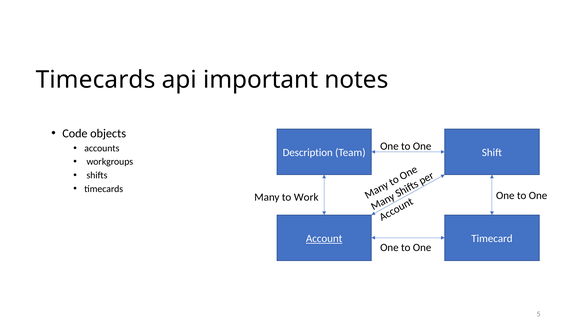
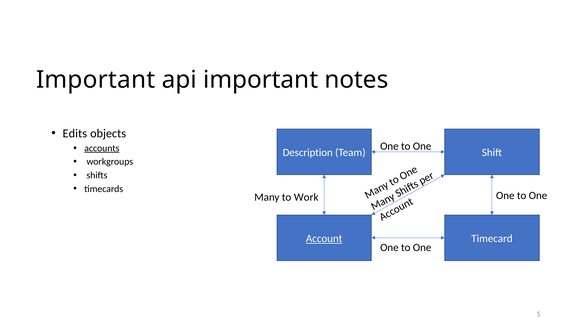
Timecards: Timecards -> Important (96, 80)
Code: Code -> Edits (75, 133)
accounts underline: none -> present (102, 148)
